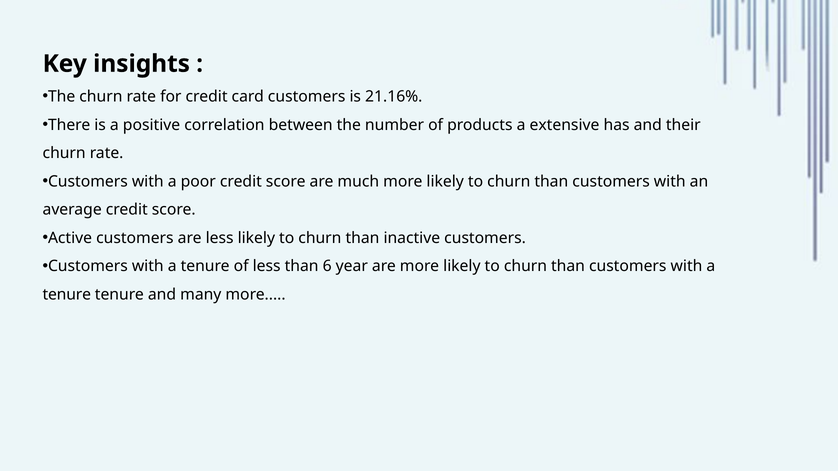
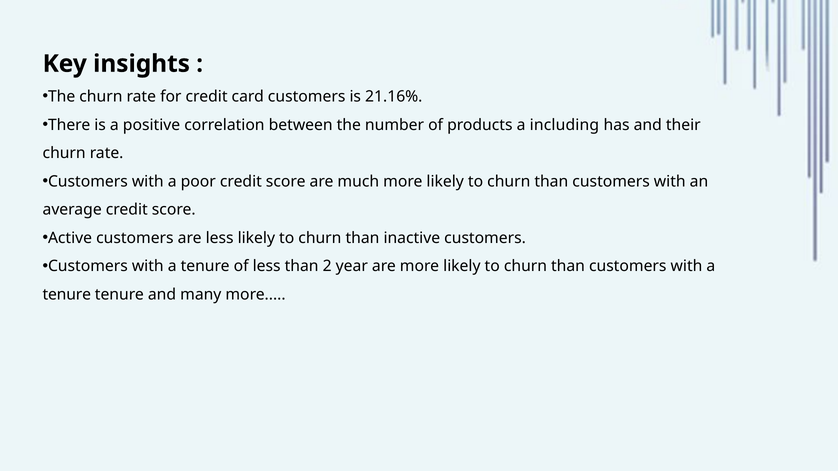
extensive: extensive -> including (564, 125)
6: 6 -> 2 (327, 266)
